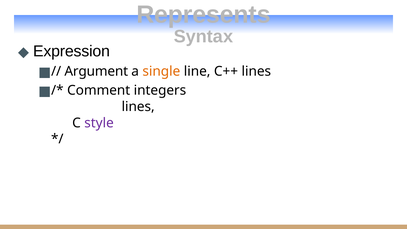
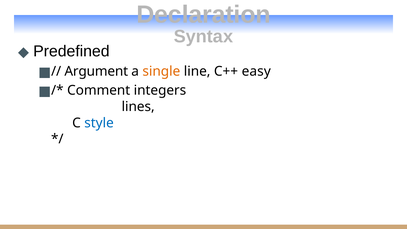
Represents: Represents -> Declaration (204, 15)
Expression: Expression -> Predefined (71, 51)
C++ lines: lines -> easy (256, 71)
style colour: purple -> blue (99, 123)
